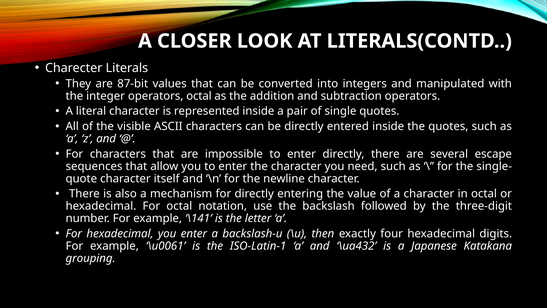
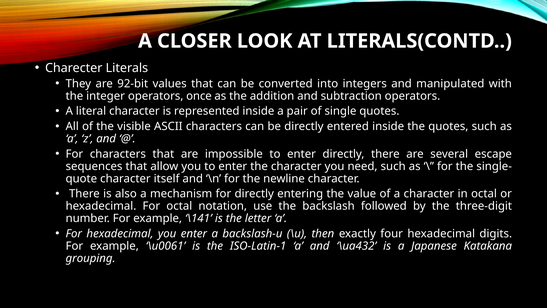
87-bit: 87-bit -> 92-bit (133, 84)
operators octal: octal -> once (199, 96)
